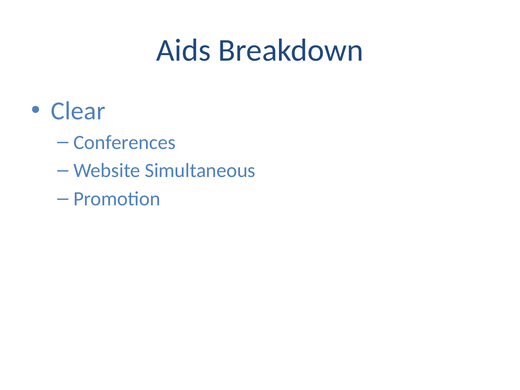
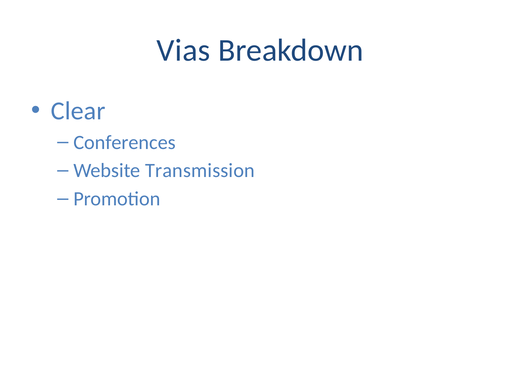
Aids: Aids -> Vias (183, 50)
Simultaneous: Simultaneous -> Transmission (200, 171)
